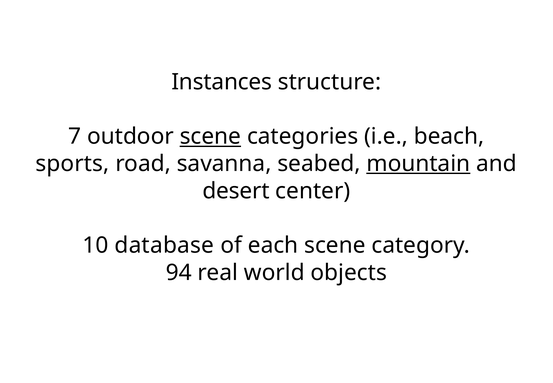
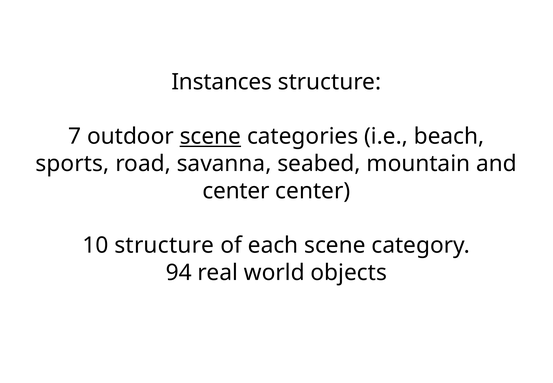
mountain underline: present -> none (418, 164)
desert: desert -> center (236, 191)
10 database: database -> structure (164, 245)
